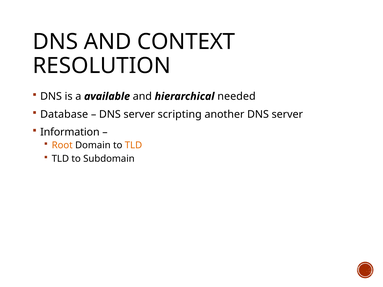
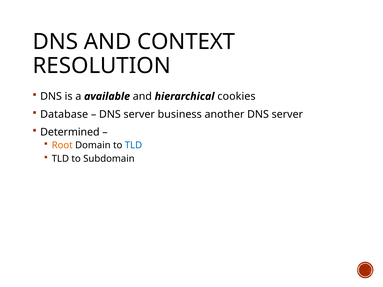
needed: needed -> cookies (237, 96)
scripting: scripting -> business (180, 114)
Information: Information -> Determined (70, 132)
TLD colour: orange -> blue (133, 145)
